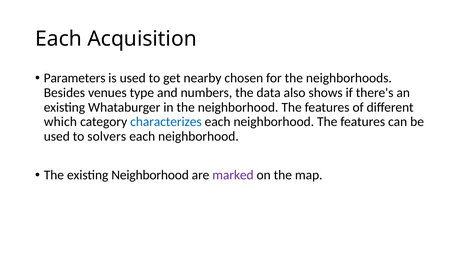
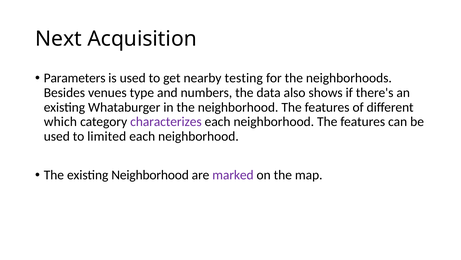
Each: Each -> Next (59, 39)
chosen: chosen -> testing (244, 78)
characterizes colour: blue -> purple (166, 122)
solvers: solvers -> limited (107, 136)
